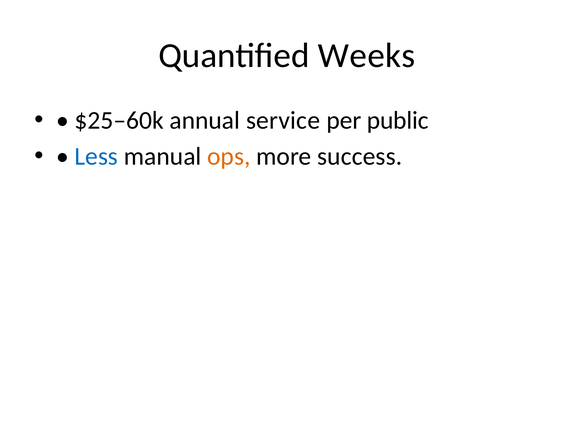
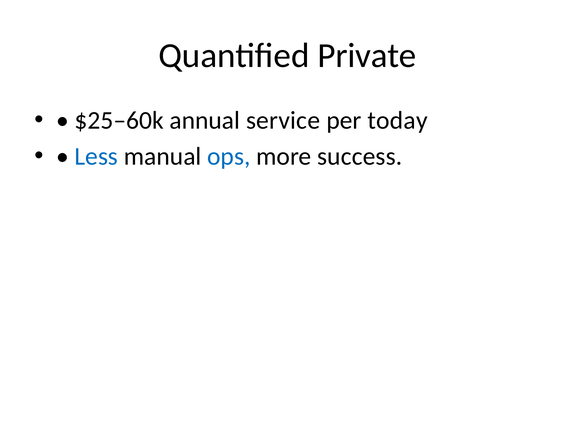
Weeks: Weeks -> Private (367, 56)
public: public -> today (397, 121)
ops colour: orange -> blue (229, 156)
